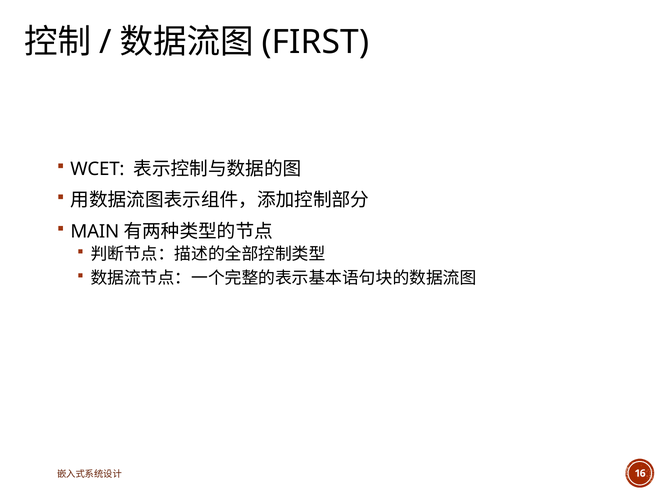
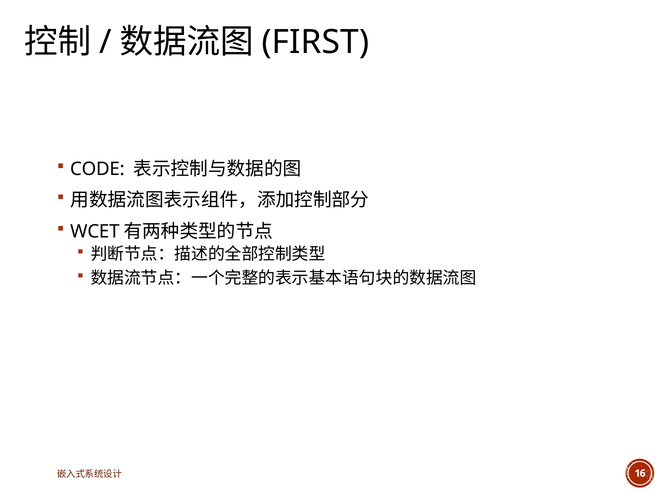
WCET: WCET -> CODE (97, 169)
MAIN: MAIN -> WCET (95, 232)
